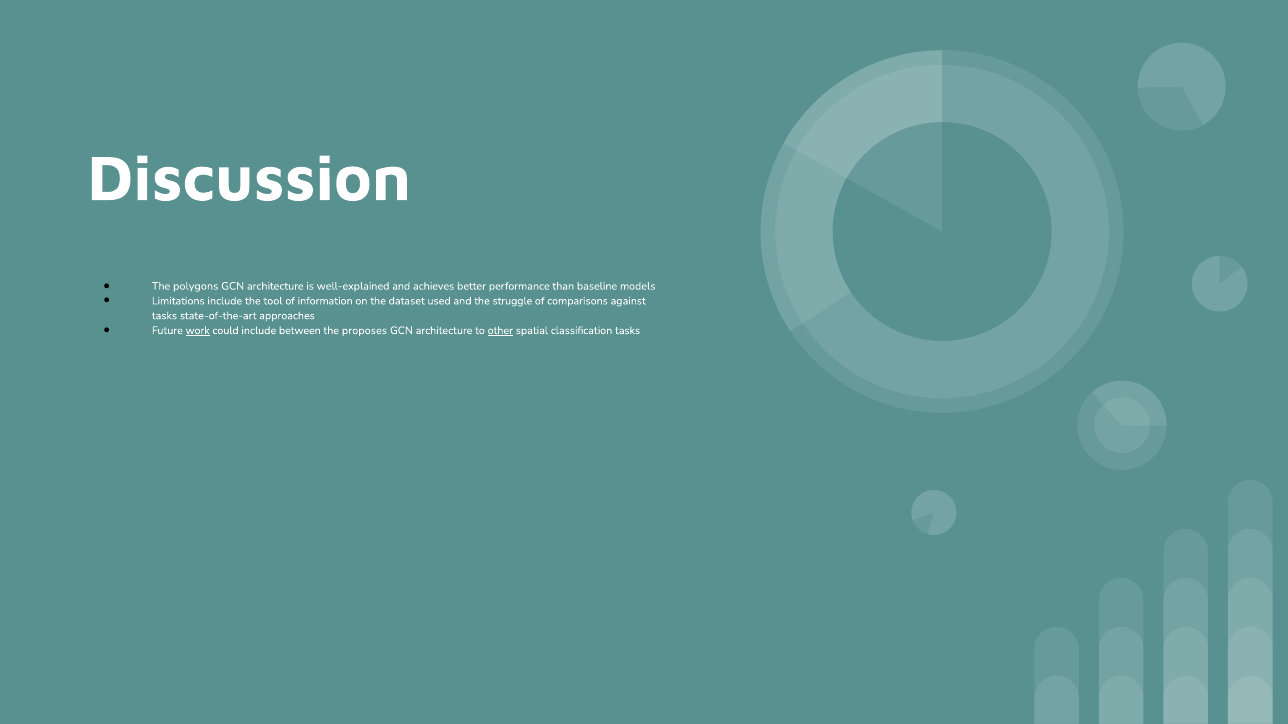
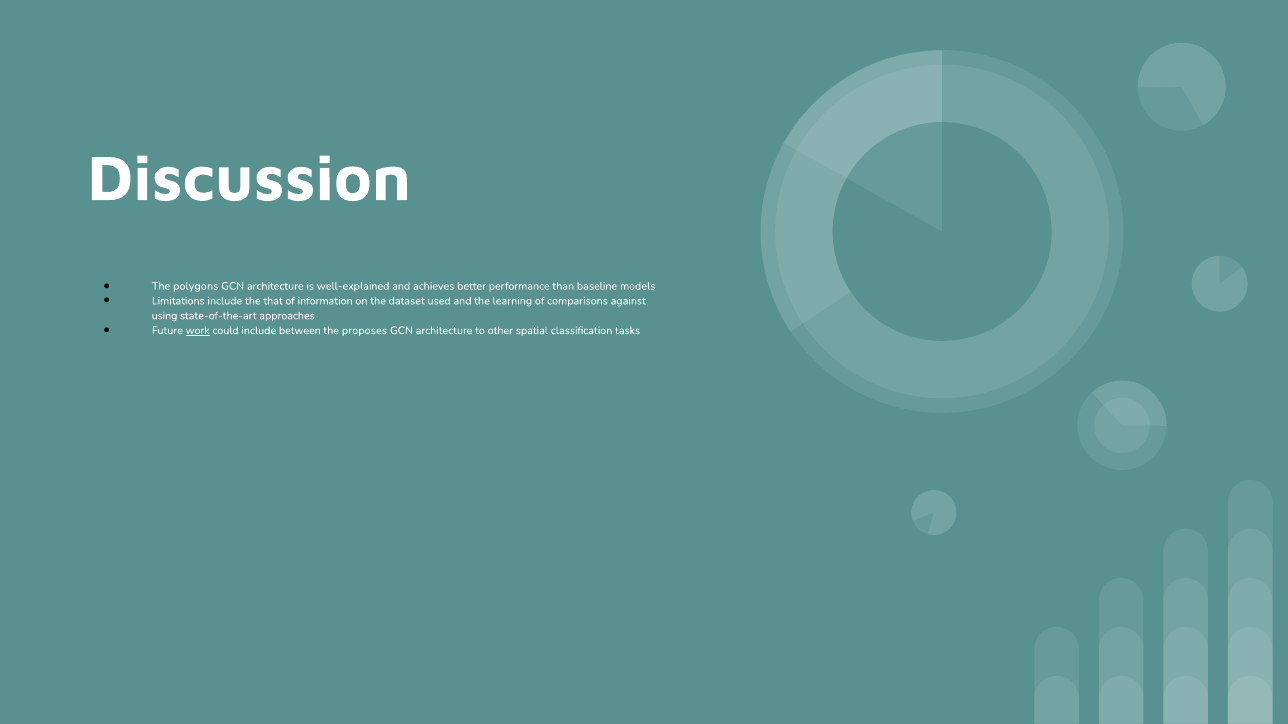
tool: tool -> that (273, 301)
struggle: struggle -> learning (512, 301)
tasks: tasks -> using (165, 316)
other underline: present -> none (500, 331)
